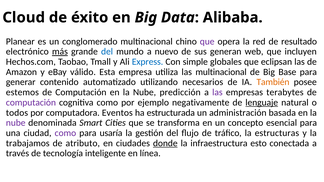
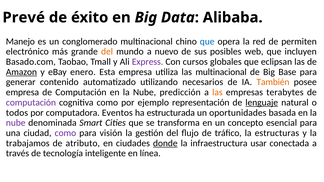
Cloud: Cloud -> Prevé (24, 18)
Planear: Planear -> Manejo (20, 41)
que colour: purple -> blue (207, 41)
resultado: resultado -> permiten (299, 41)
más underline: present -> none (60, 52)
del colour: blue -> orange (107, 52)
generan: generan -> posibles (226, 52)
Hechos.com: Hechos.com -> Basado.com (31, 62)
Express colour: blue -> purple (148, 62)
simple: simple -> cursos (195, 62)
Amazon underline: none -> present (21, 72)
válido: válido -> enero (83, 72)
estemos: estemos -> empresa (22, 92)
las colour: purple -> orange (217, 92)
negativamente: negativamente -> representación (201, 103)
administración: administración -> oportunidades (238, 113)
usaría: usaría -> visión (111, 133)
esto: esto -> usar (259, 143)
